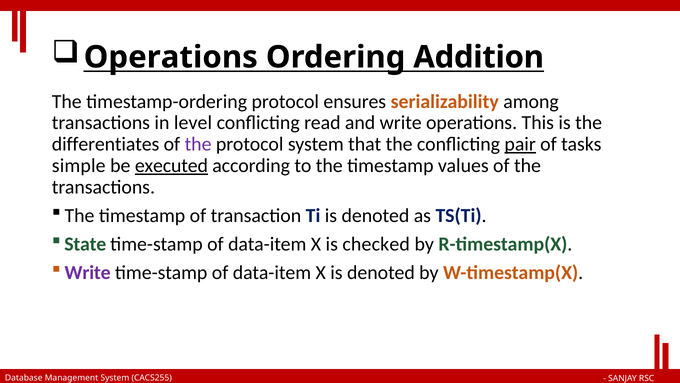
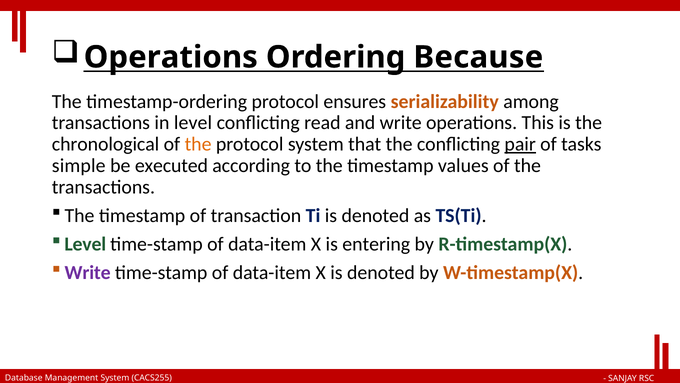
Addition: Addition -> Because (478, 57)
differentiates: differentiates -> chronological (106, 144)
the colour: purple -> orange (198, 144)
executed underline: present -> none (171, 165)
State: State -> Level (85, 244)
checked: checked -> entering (376, 244)
